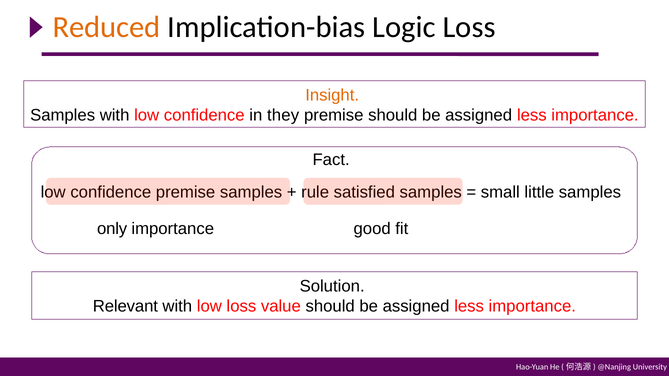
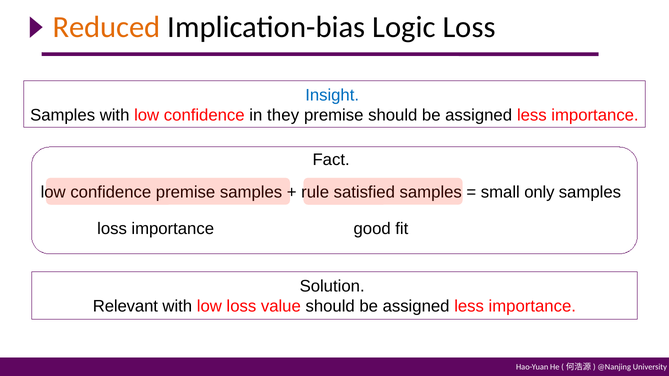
Insight colour: orange -> blue (332, 95)
little: little -> only (539, 192)
only: only -> loss (112, 229)
